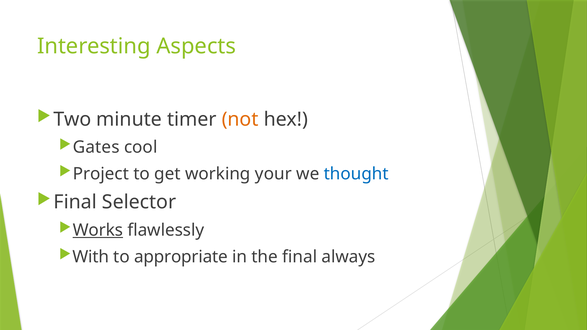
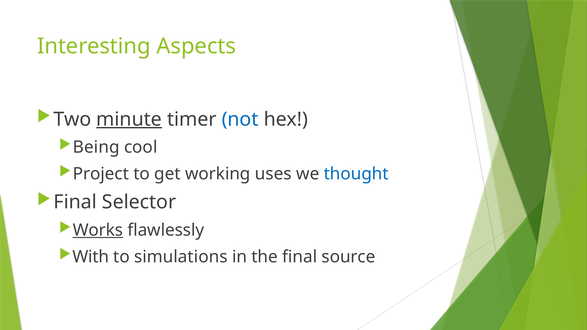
minute underline: none -> present (129, 119)
not colour: orange -> blue (240, 119)
Gates: Gates -> Being (96, 147)
your: your -> uses (273, 174)
appropriate: appropriate -> simulations (181, 257)
always: always -> source (349, 257)
